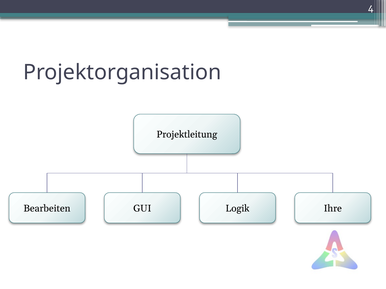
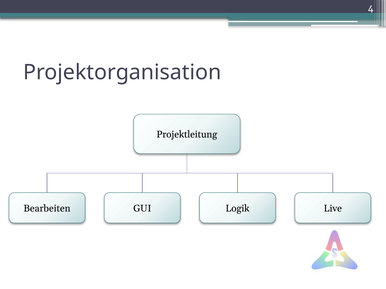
Ihre: Ihre -> Live (333, 209)
